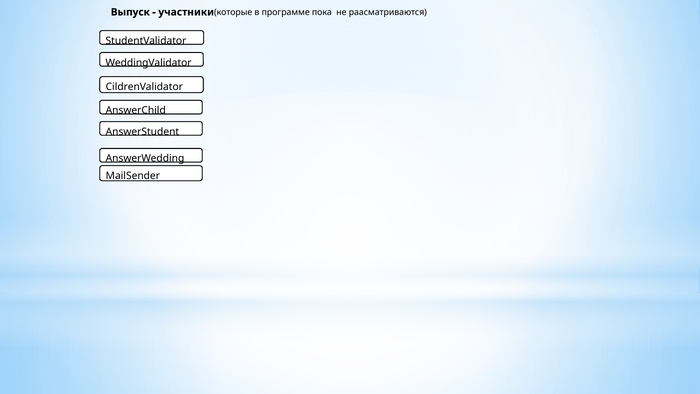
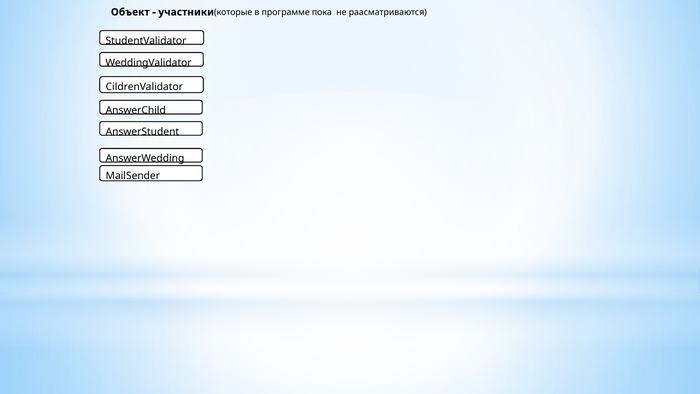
Выпуск: Выпуск -> Объект (130, 12)
